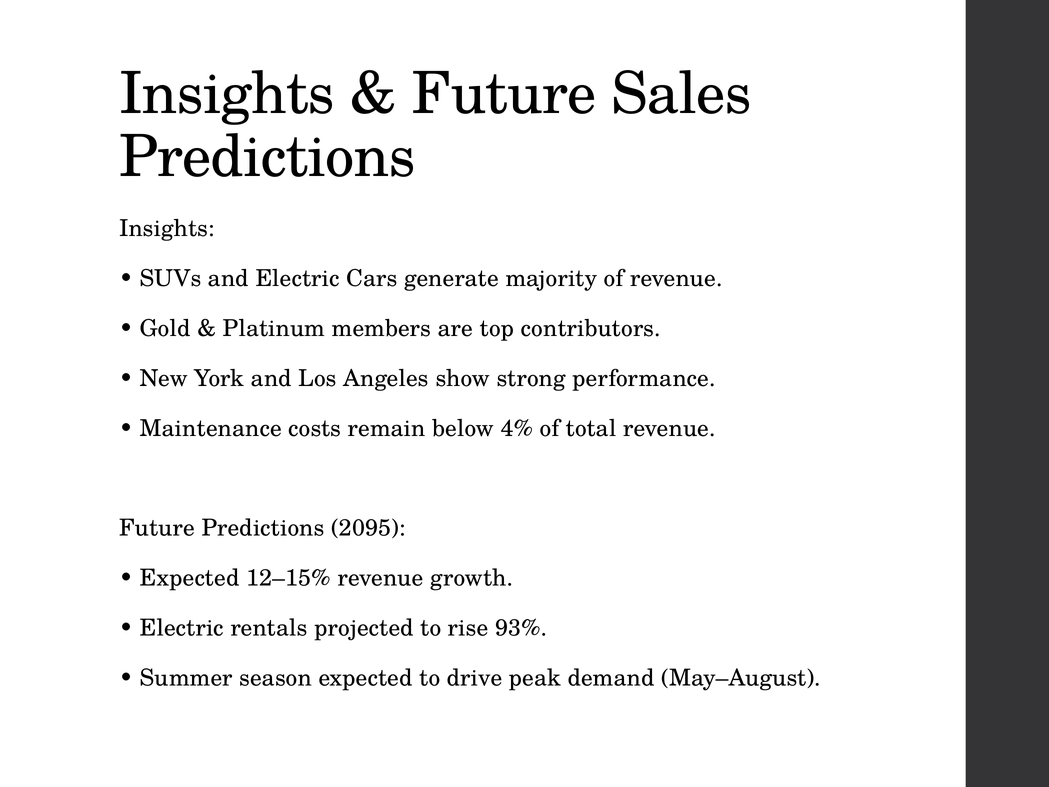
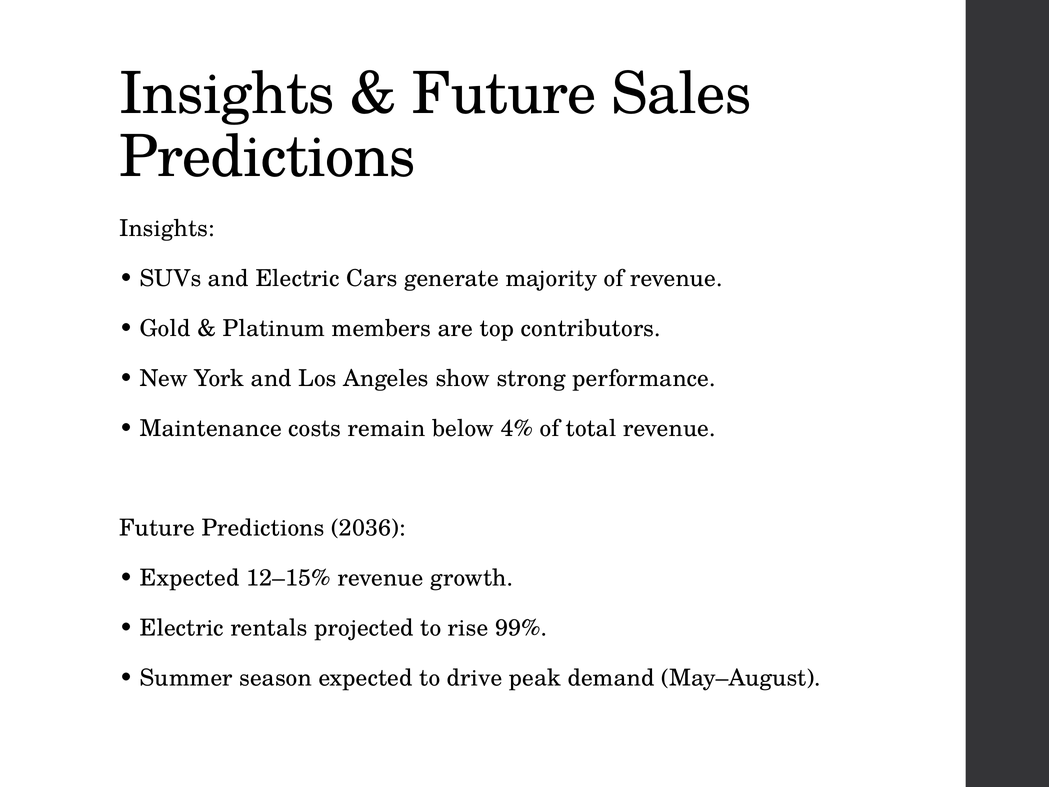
2095: 2095 -> 2036 (368, 528)
93%: 93% -> 99% (521, 628)
